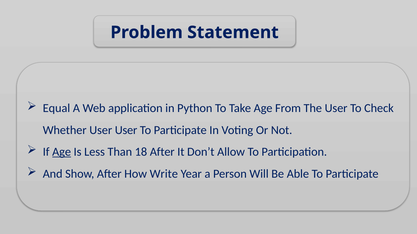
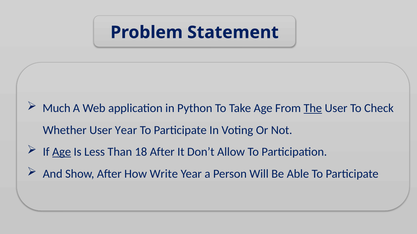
Equal: Equal -> Much (57, 108)
The underline: none -> present (313, 108)
User User: User -> Year (126, 130)
